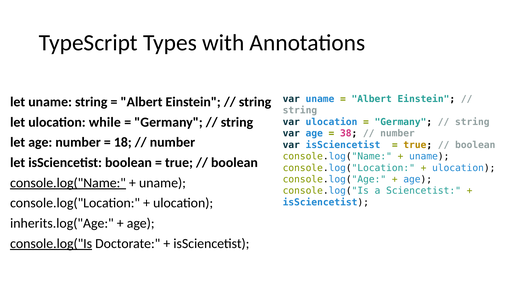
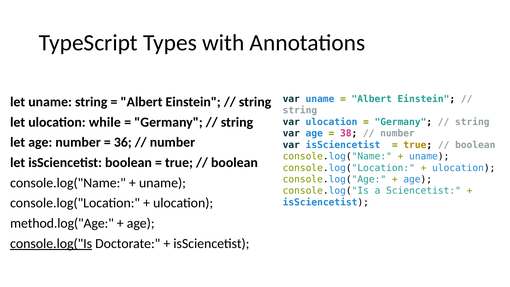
18: 18 -> 36 (123, 142)
console.log("Name underline: present -> none (68, 183)
inherits.log("Age: inherits.log("Age -> method.log("Age (62, 223)
